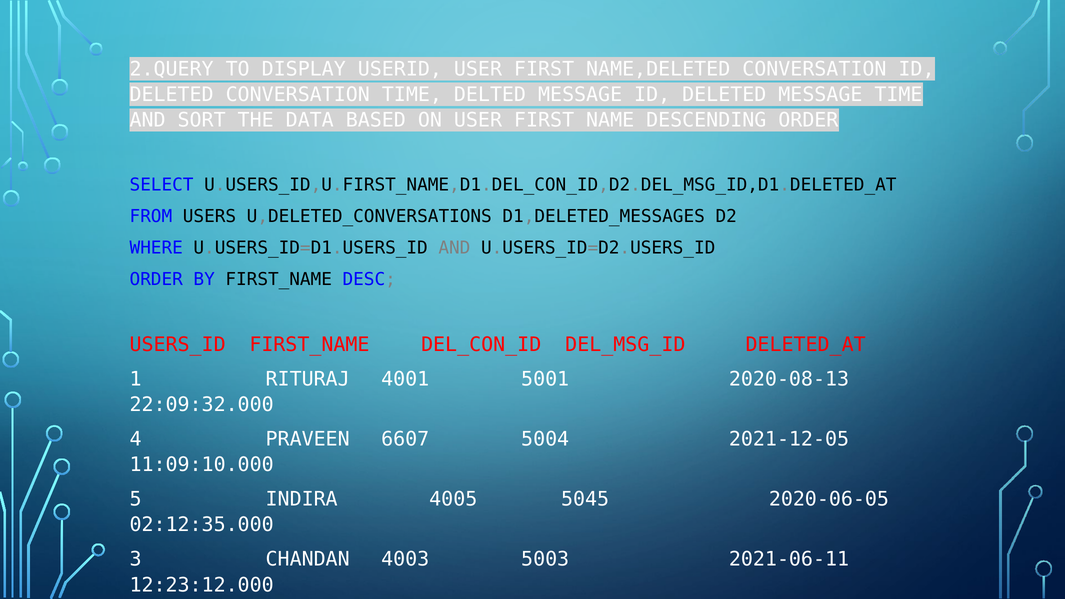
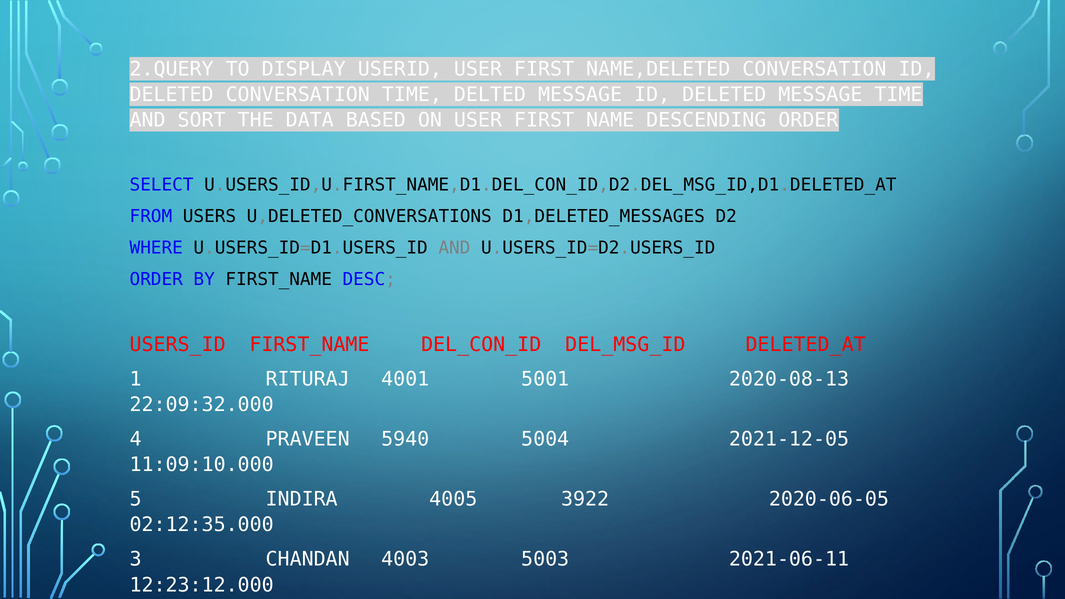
6607: 6607 -> 5940 (405, 439)
5045: 5045 -> 3922 (585, 499)
